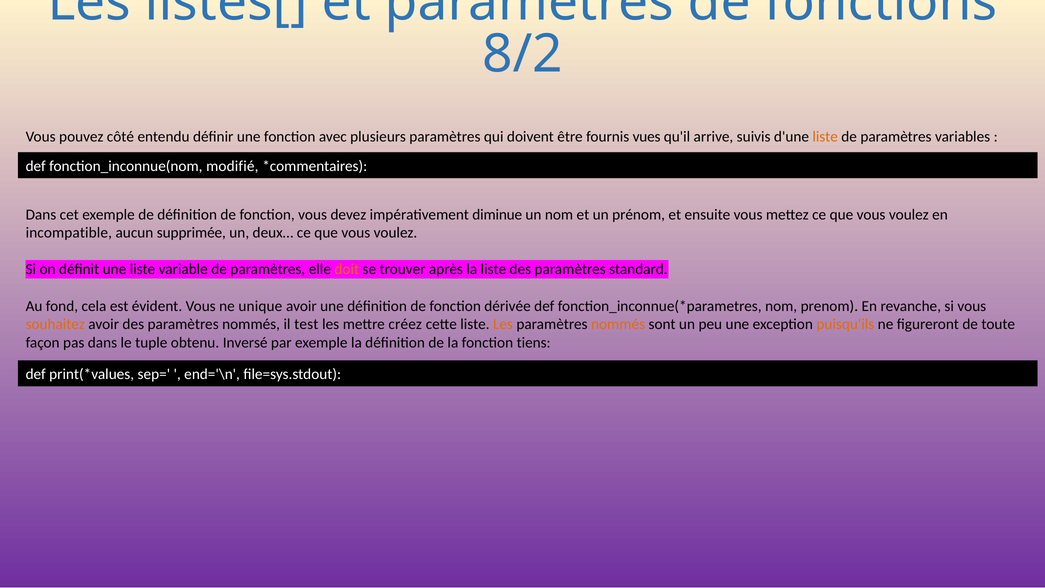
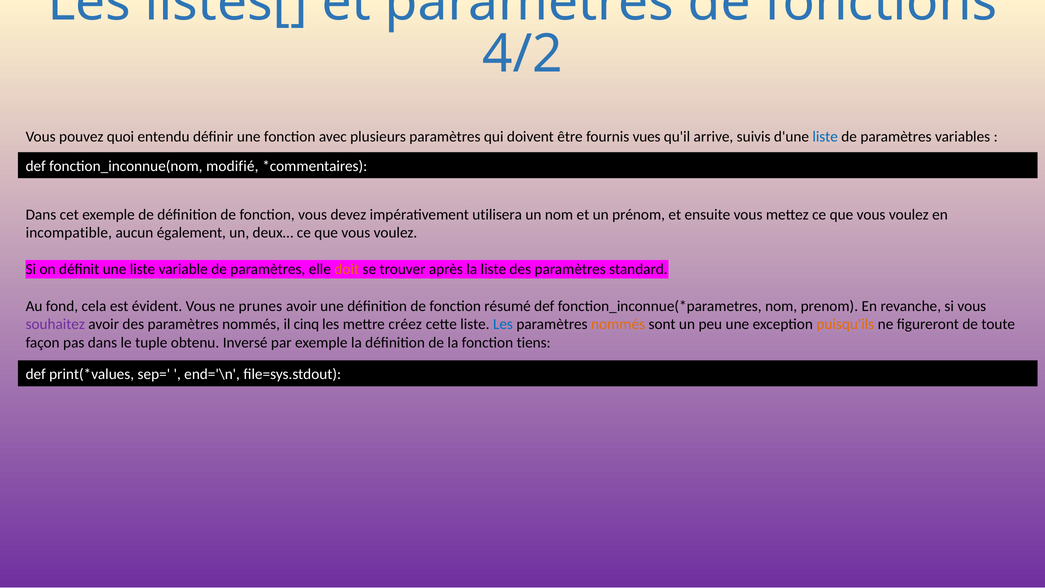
8/2: 8/2 -> 4/2 (523, 54)
côté: côté -> quoi (120, 137)
liste colour: orange -> blue (825, 137)
diminue: diminue -> utilisera (497, 214)
supprimée: supprimée -> également (191, 233)
unique: unique -> prunes (260, 306)
dérivée: dérivée -> résumé (508, 306)
souhaitez colour: orange -> purple (55, 324)
test: test -> cinq (306, 324)
Les colour: orange -> blue (503, 324)
